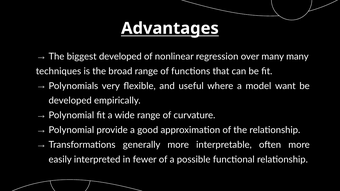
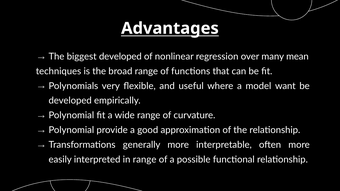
many many: many -> mean (297, 57)
in fewer: fewer -> range (145, 160)
